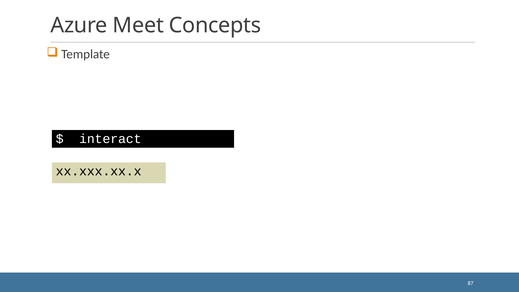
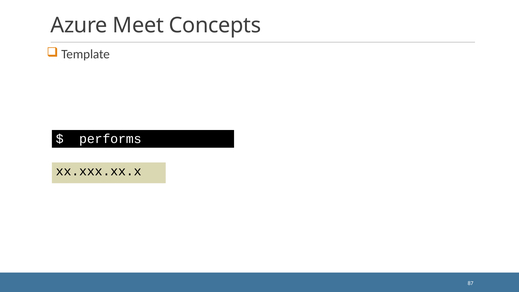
interact: interact -> performs (110, 139)
